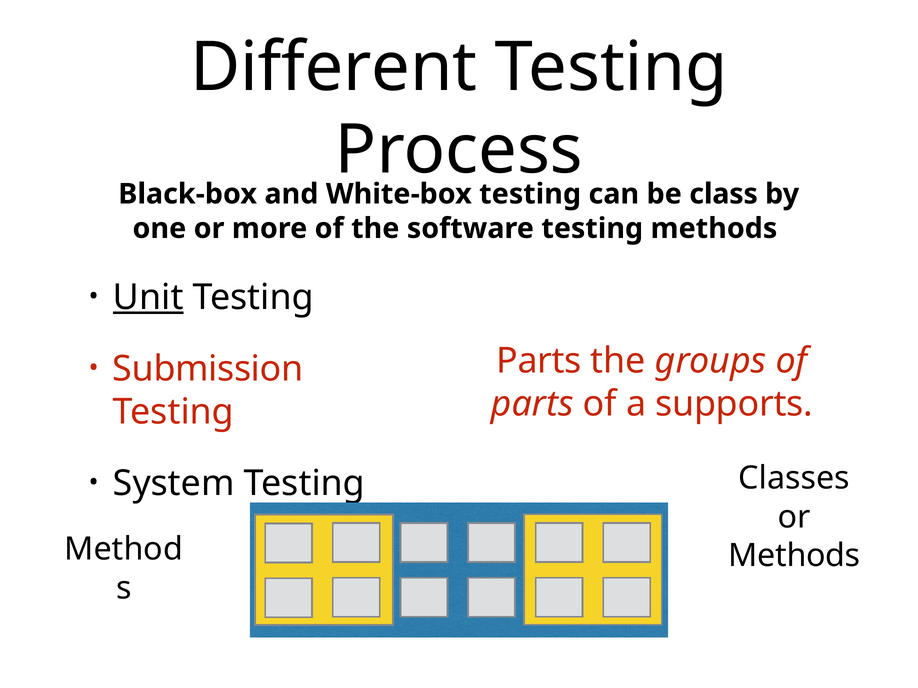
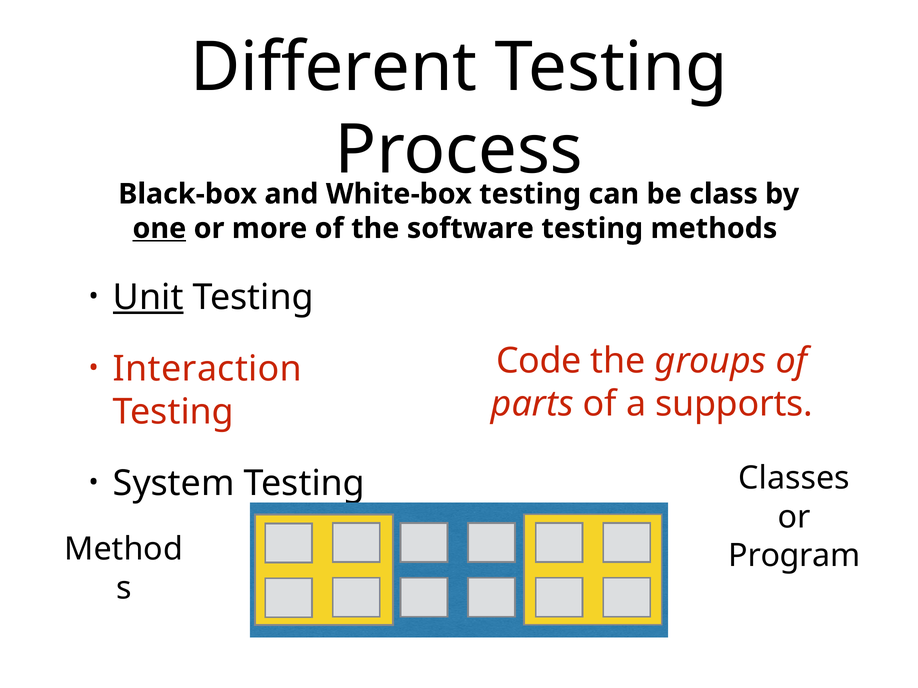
one underline: none -> present (159, 229)
Parts: Parts -> Code (539, 361)
Submission: Submission -> Interaction (208, 369)
Methods: Methods -> Program (794, 556)
